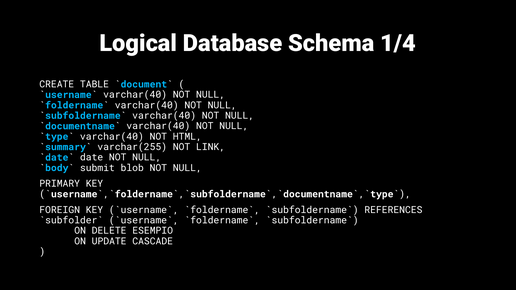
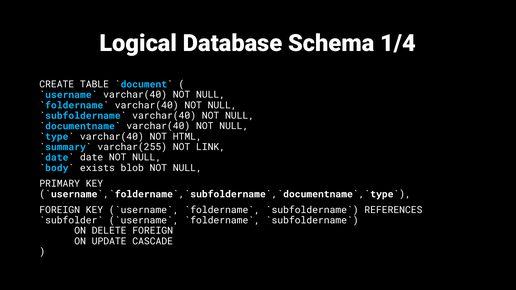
submit: submit -> exists (97, 168)
DELETE ESEMPIO: ESEMPIO -> FOREIGN (153, 231)
